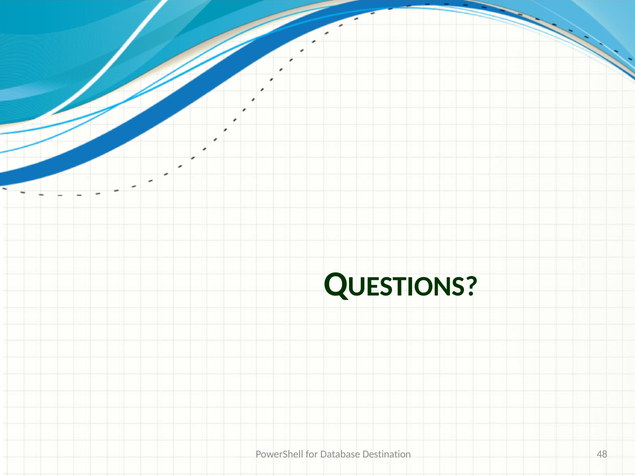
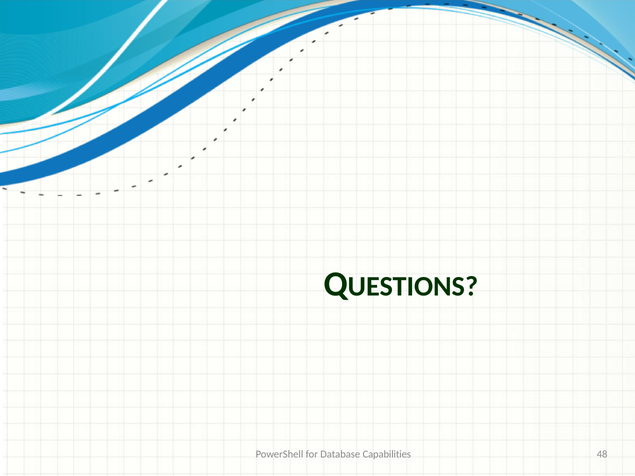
Destination: Destination -> Capabilities (387, 455)
